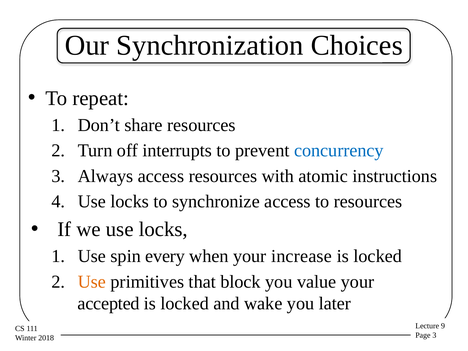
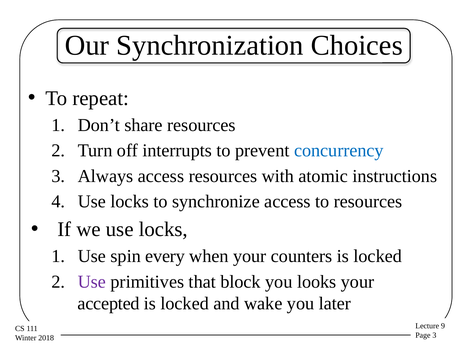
increase: increase -> counters (302, 256)
Use colour: orange -> purple (92, 282)
value: value -> looks (317, 282)
